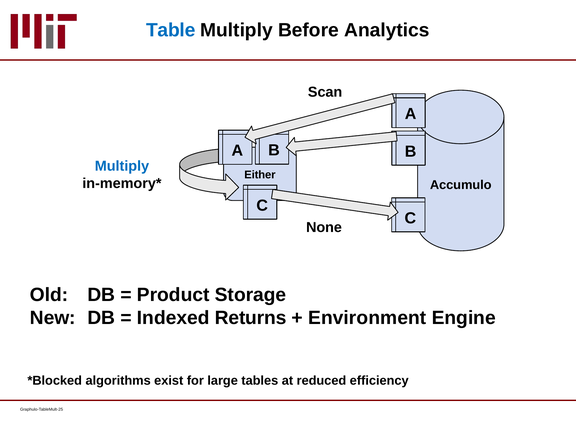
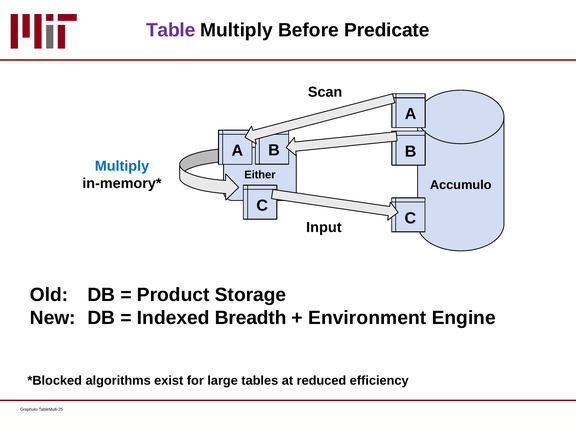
Table colour: blue -> purple (171, 30)
Analytics: Analytics -> Predicate (387, 30)
None: None -> Input (324, 227)
Returns: Returns -> Breadth (251, 318)
